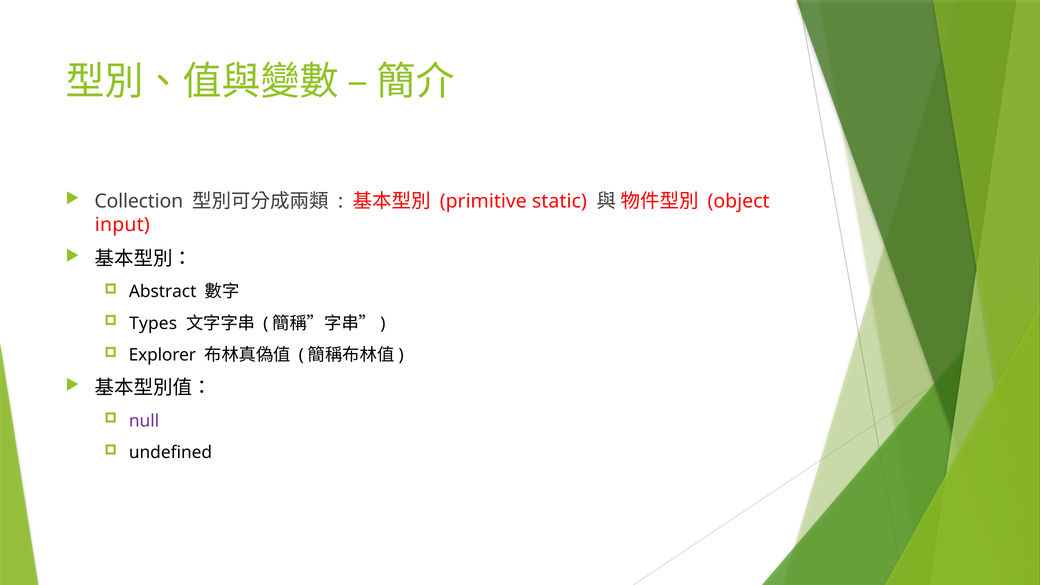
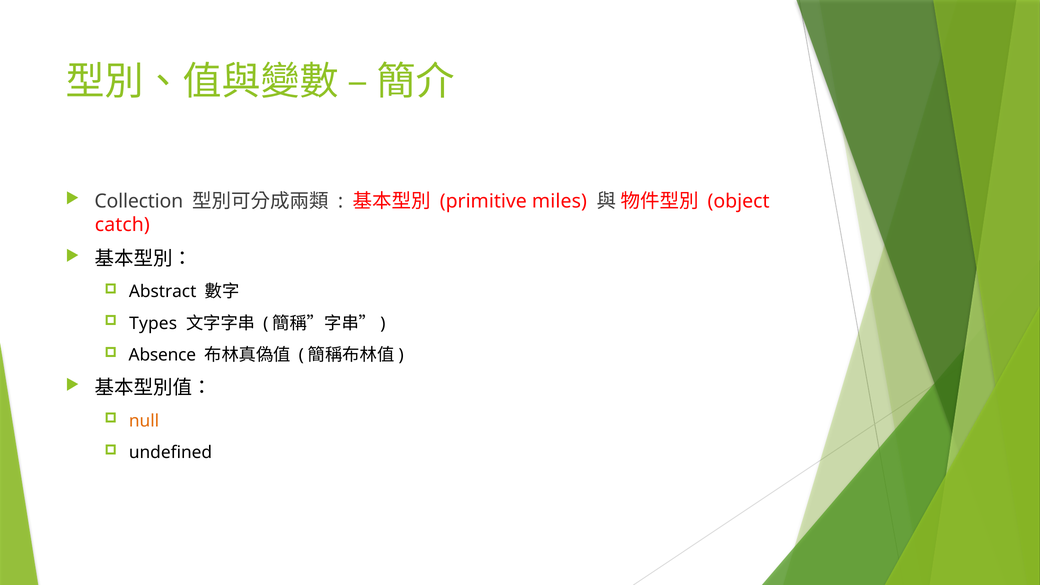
static: static -> miles (559, 201)
input: input -> catch (122, 225)
Explorer: Explorer -> Absence (162, 355)
null colour: purple -> orange (144, 421)
